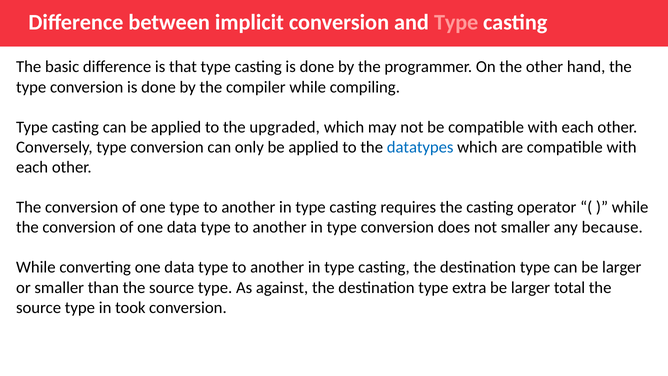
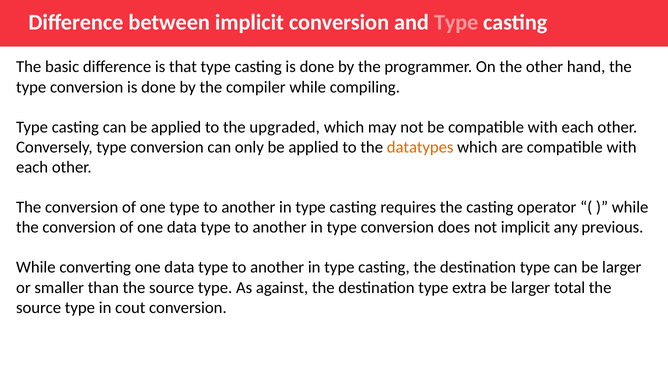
datatypes colour: blue -> orange (420, 147)
not smaller: smaller -> implicit (525, 227)
because: because -> previous (612, 227)
took: took -> cout (130, 307)
